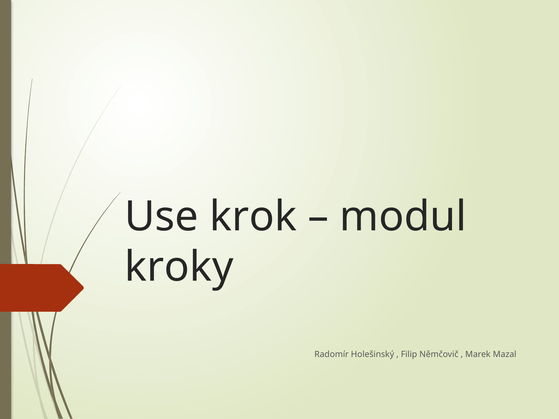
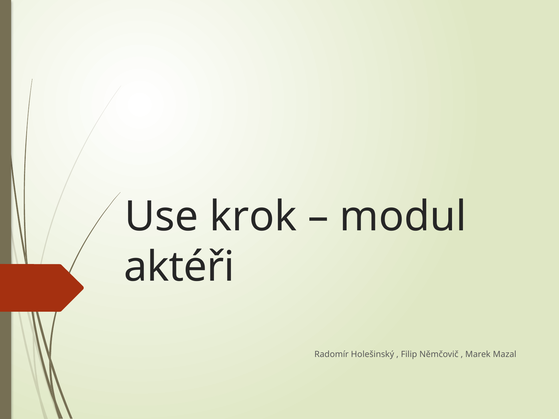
kroky: kroky -> aktéři (179, 267)
